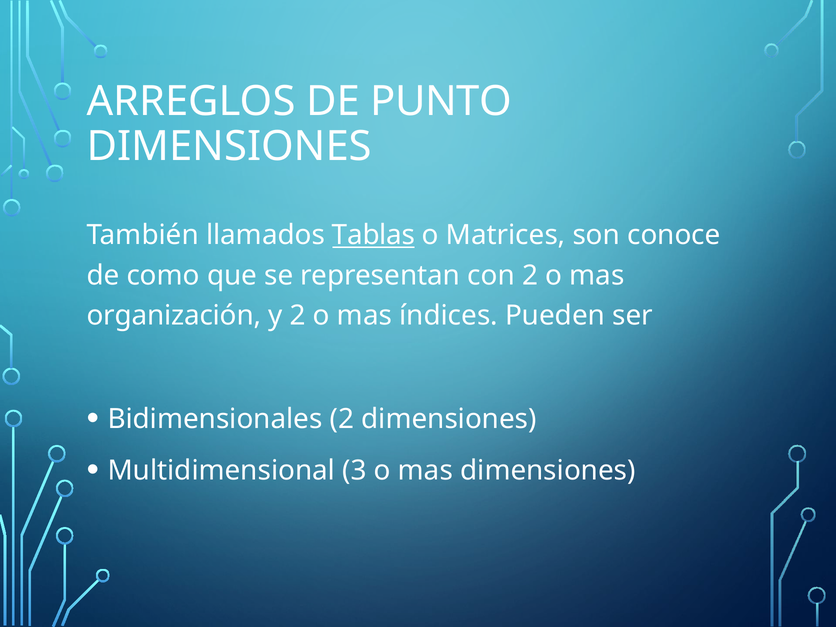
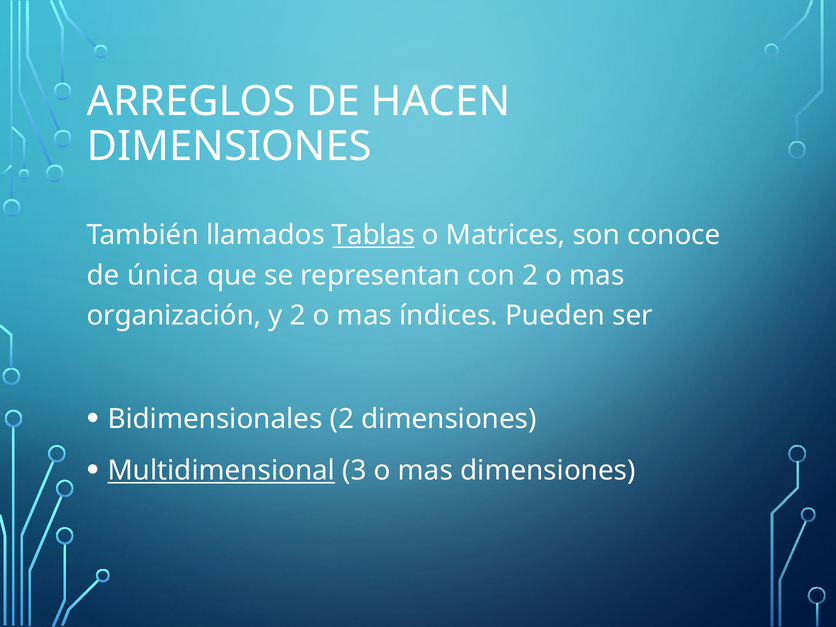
PUNTO: PUNTO -> HACEN (441, 101)
como: como -> única (163, 275)
Multidimensional underline: none -> present (221, 471)
